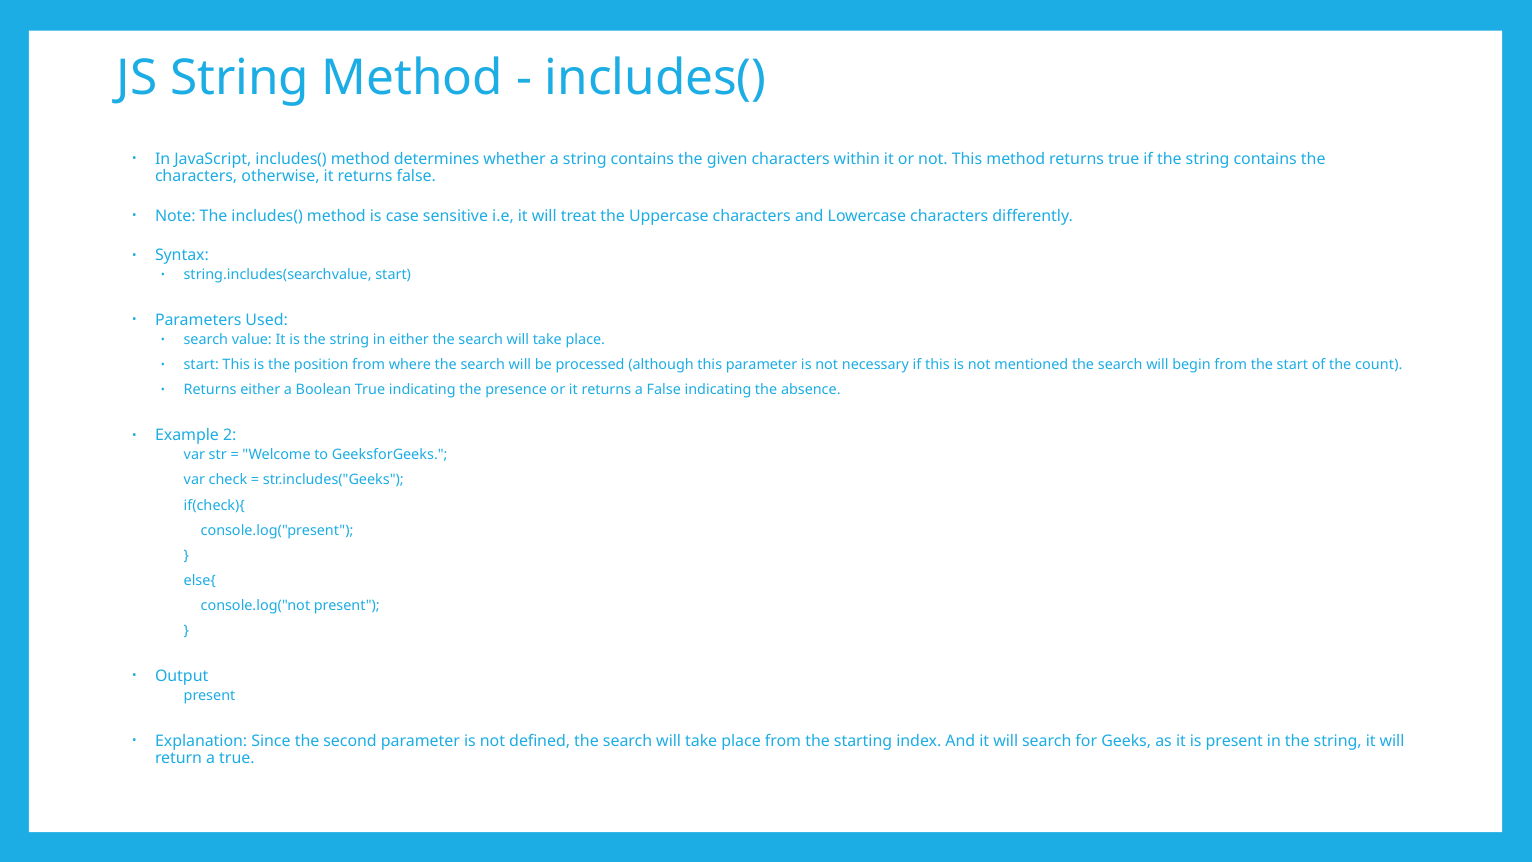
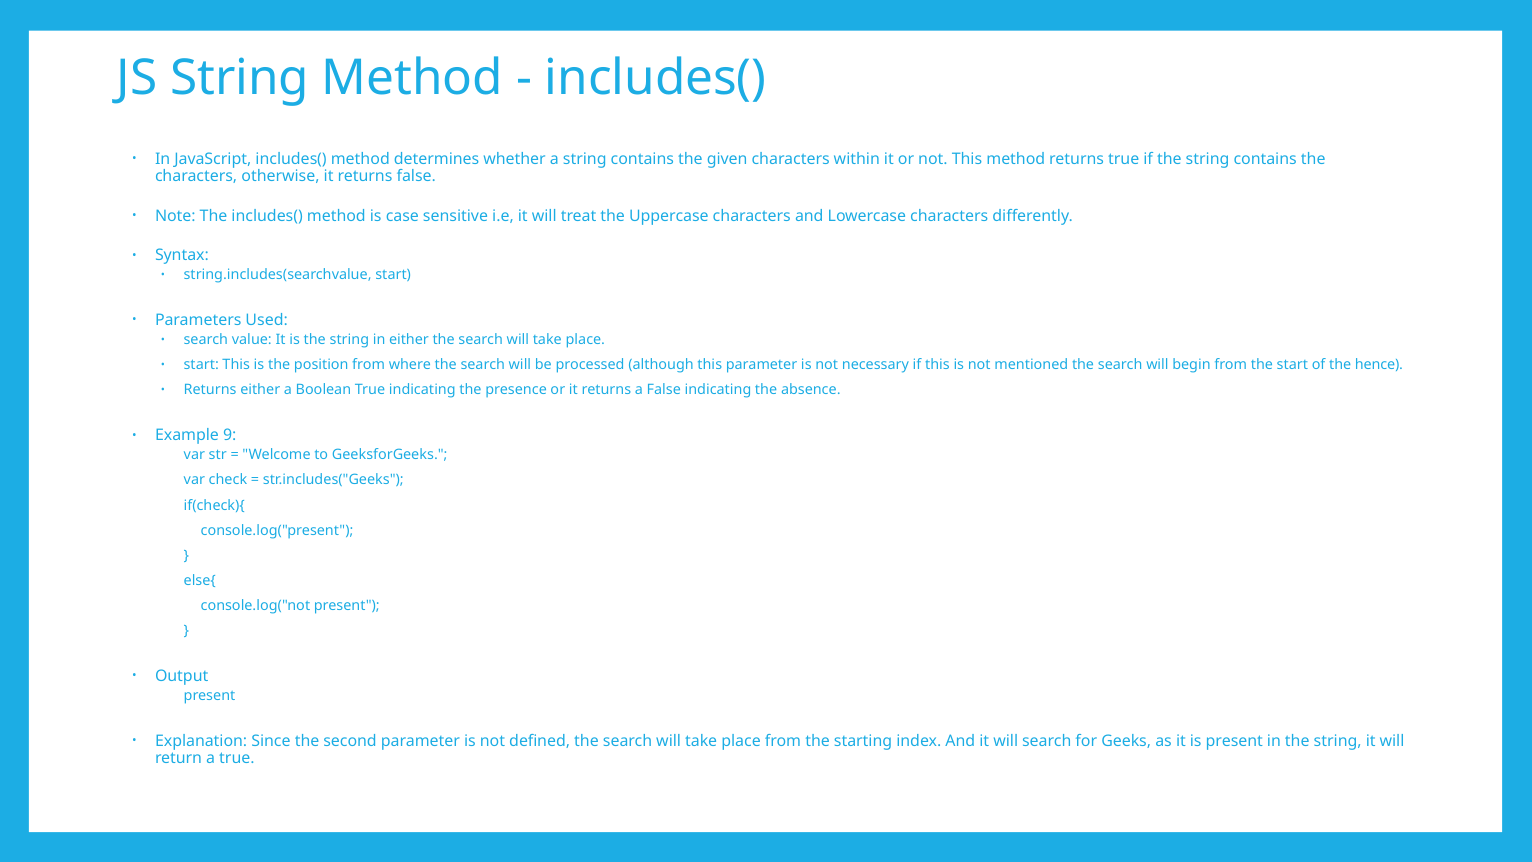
count: count -> hence (1379, 365)
2: 2 -> 9 (230, 435)
